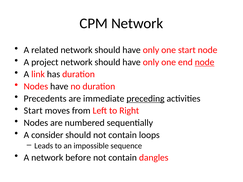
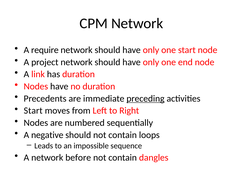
related: related -> require (45, 50)
node underline: present -> none (205, 62)
consider: consider -> negative (47, 135)
